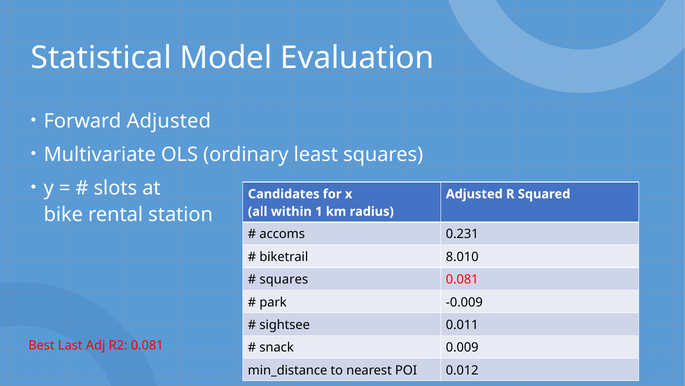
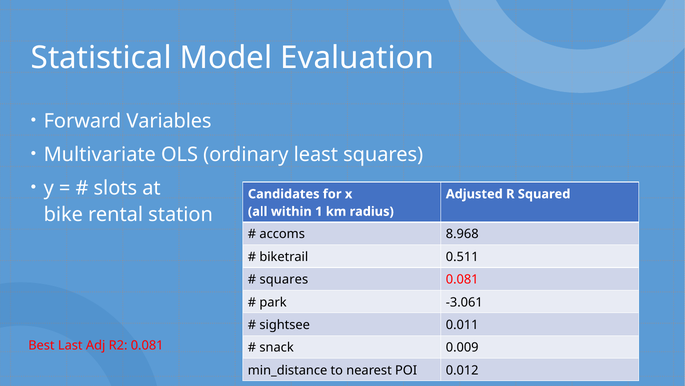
Forward Adjusted: Adjusted -> Variables (169, 121)
0.231: 0.231 -> 8.968 (462, 234)
8.010: 8.010 -> 0.511 (462, 256)
-0.009: -0.009 -> -3.061 (464, 302)
